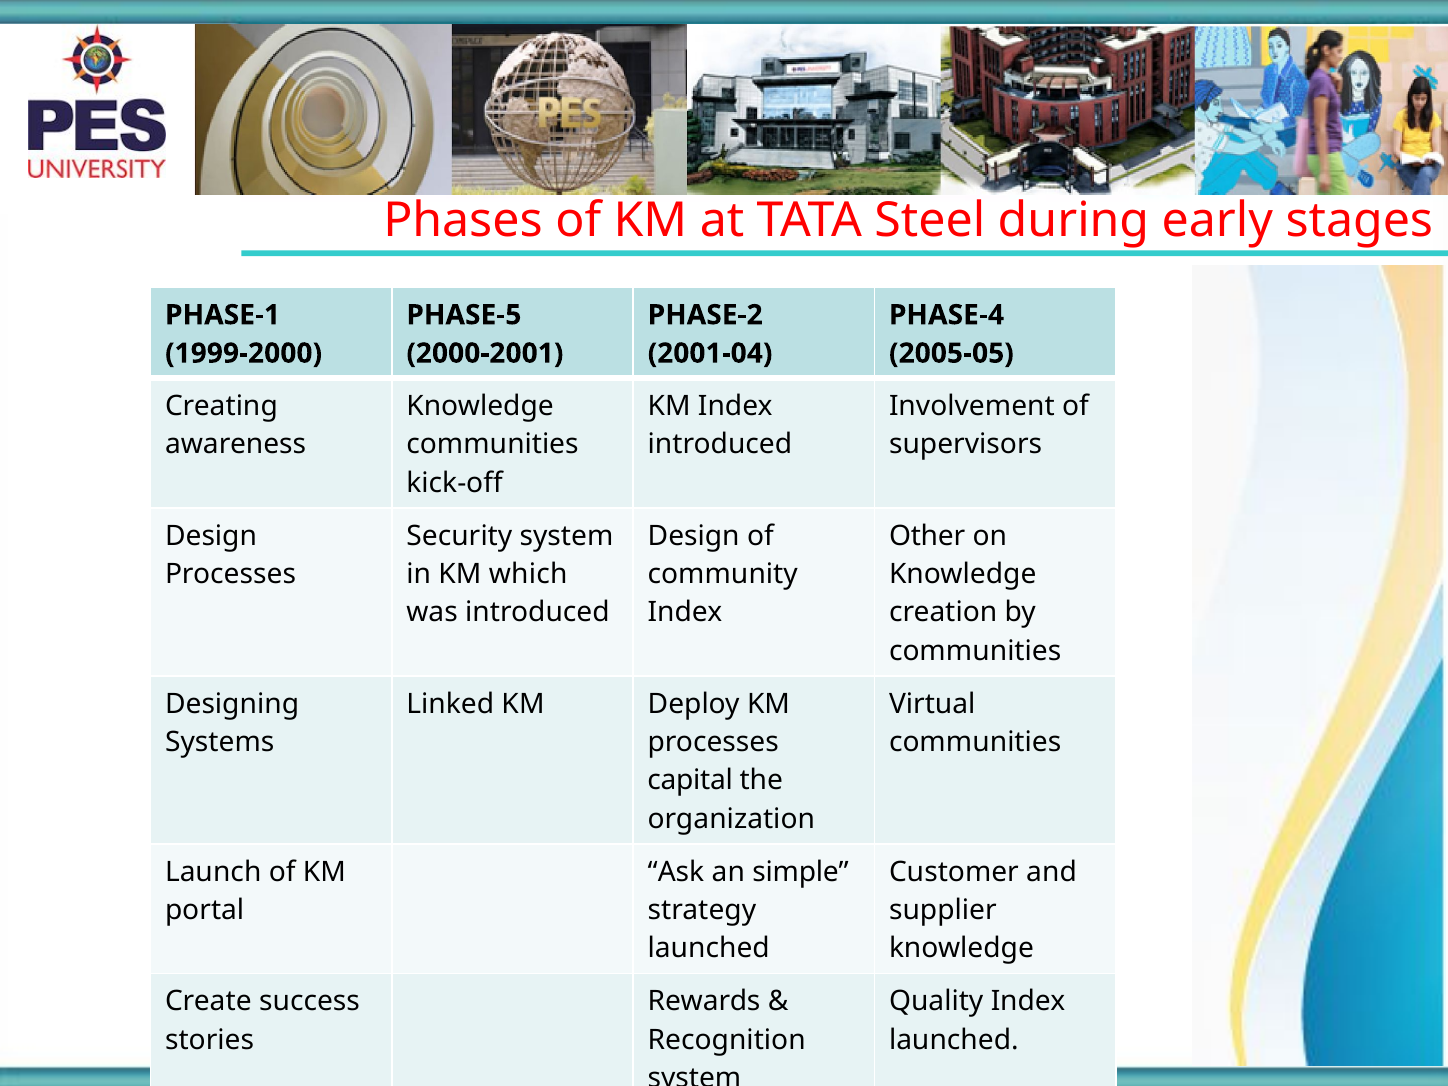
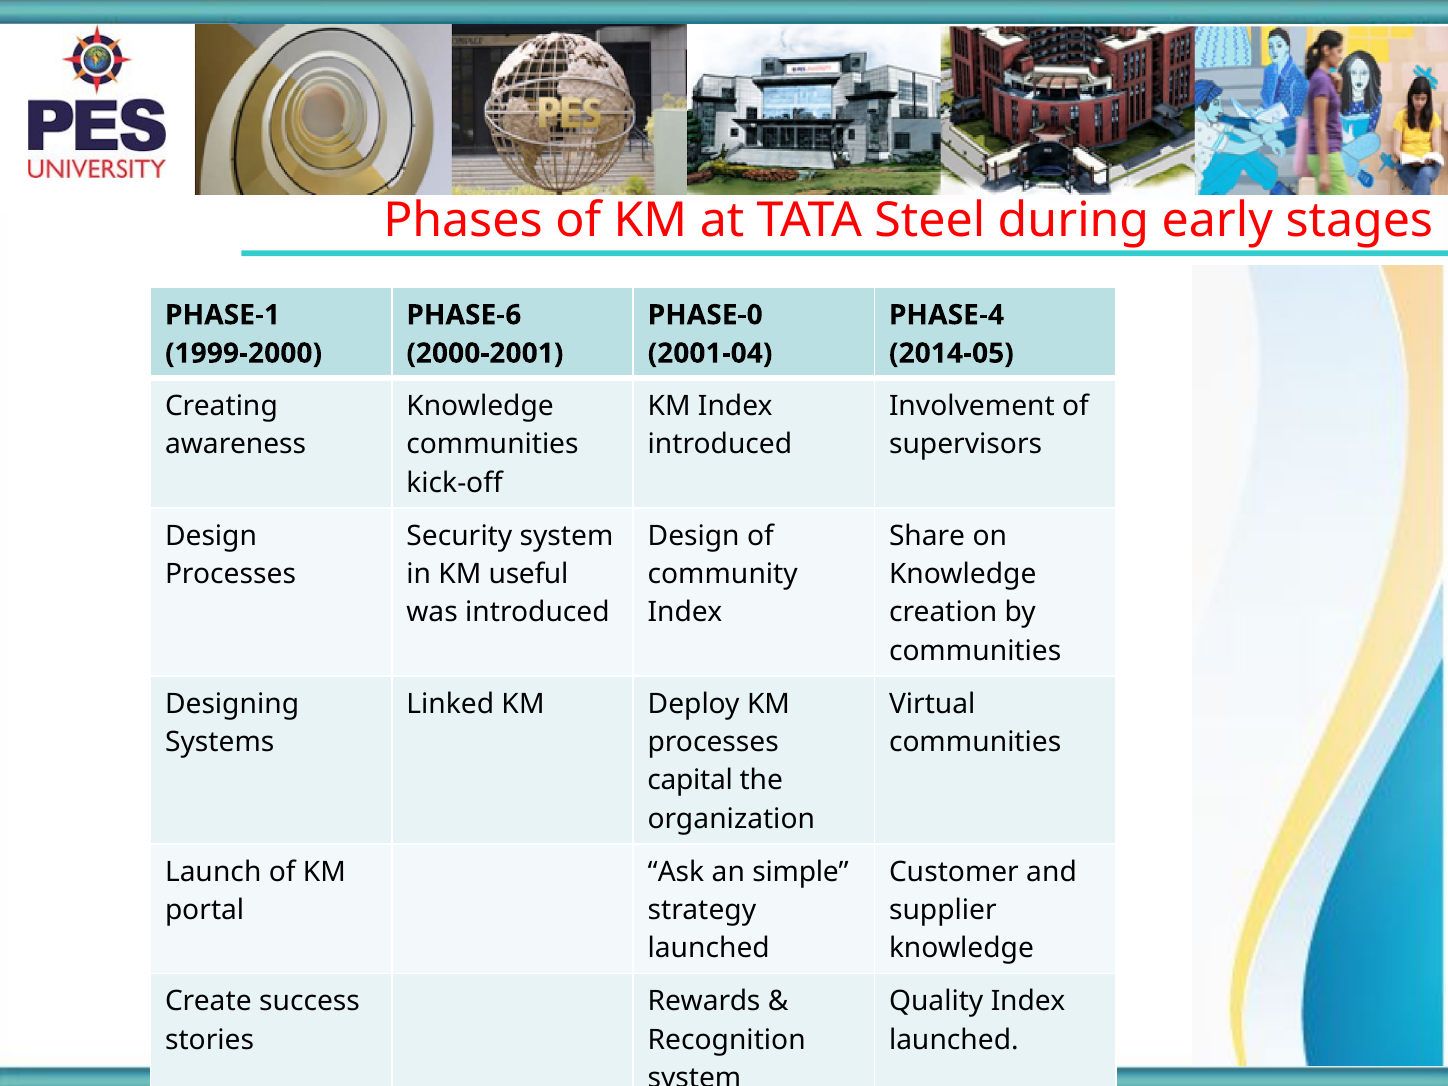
PHASE-5: PHASE-5 -> PHASE-6 (464, 315)
PHASE-2: PHASE-2 -> PHASE-0 (705, 315)
2005-05: 2005-05 -> 2014-05 (951, 353)
Other: Other -> Share (927, 536)
which: which -> useful (529, 574)
